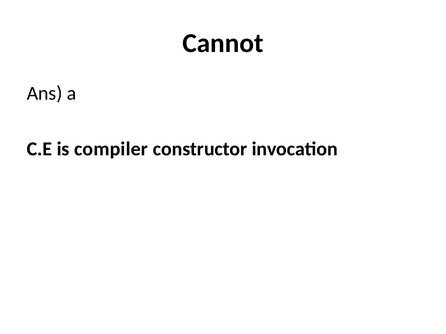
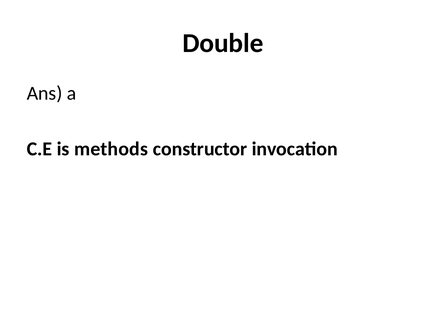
Cannot: Cannot -> Double (223, 43)
compiler: compiler -> methods (111, 149)
